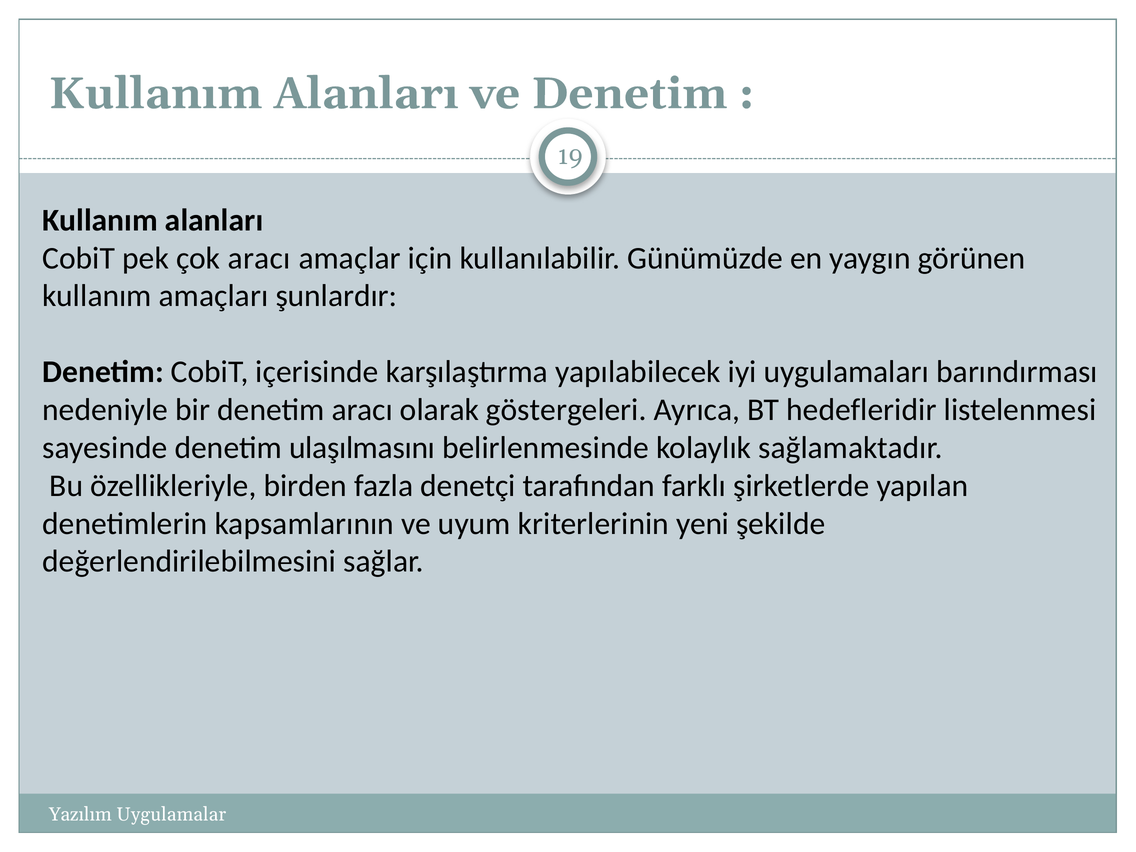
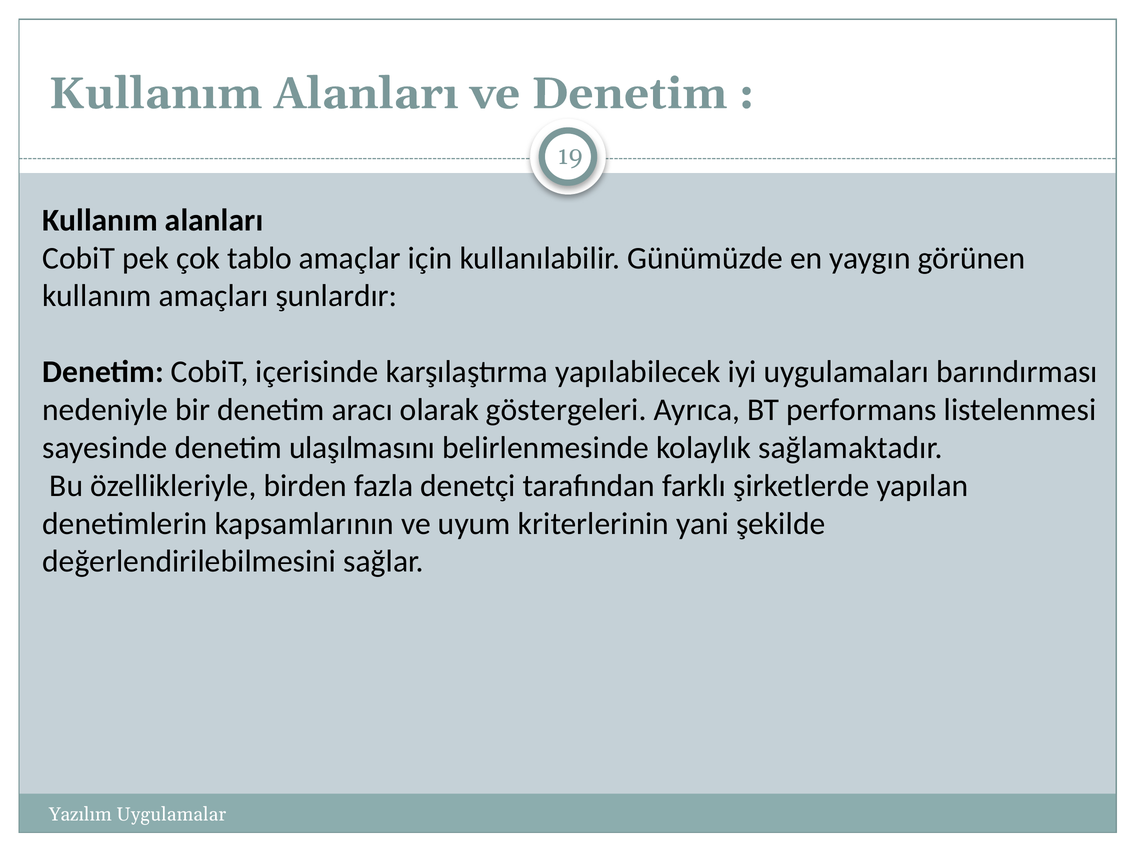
çok aracı: aracı -> tablo (259, 258)
hedefleridir: hedefleridir -> performans (861, 410)
yeni: yeni -> yani (703, 524)
